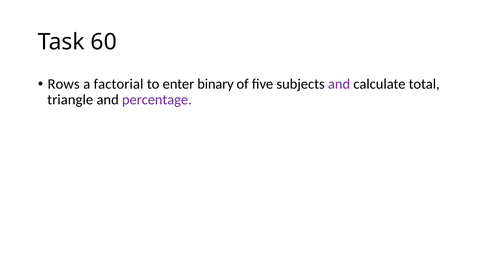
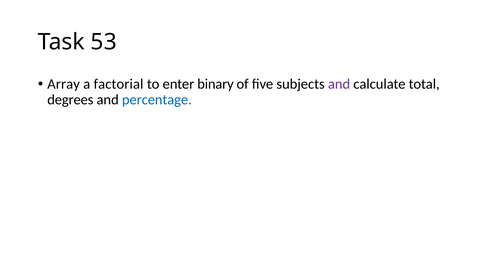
60: 60 -> 53 (104, 42)
Rows: Rows -> Array (64, 84)
triangle: triangle -> degrees (70, 100)
percentage colour: purple -> blue (157, 100)
